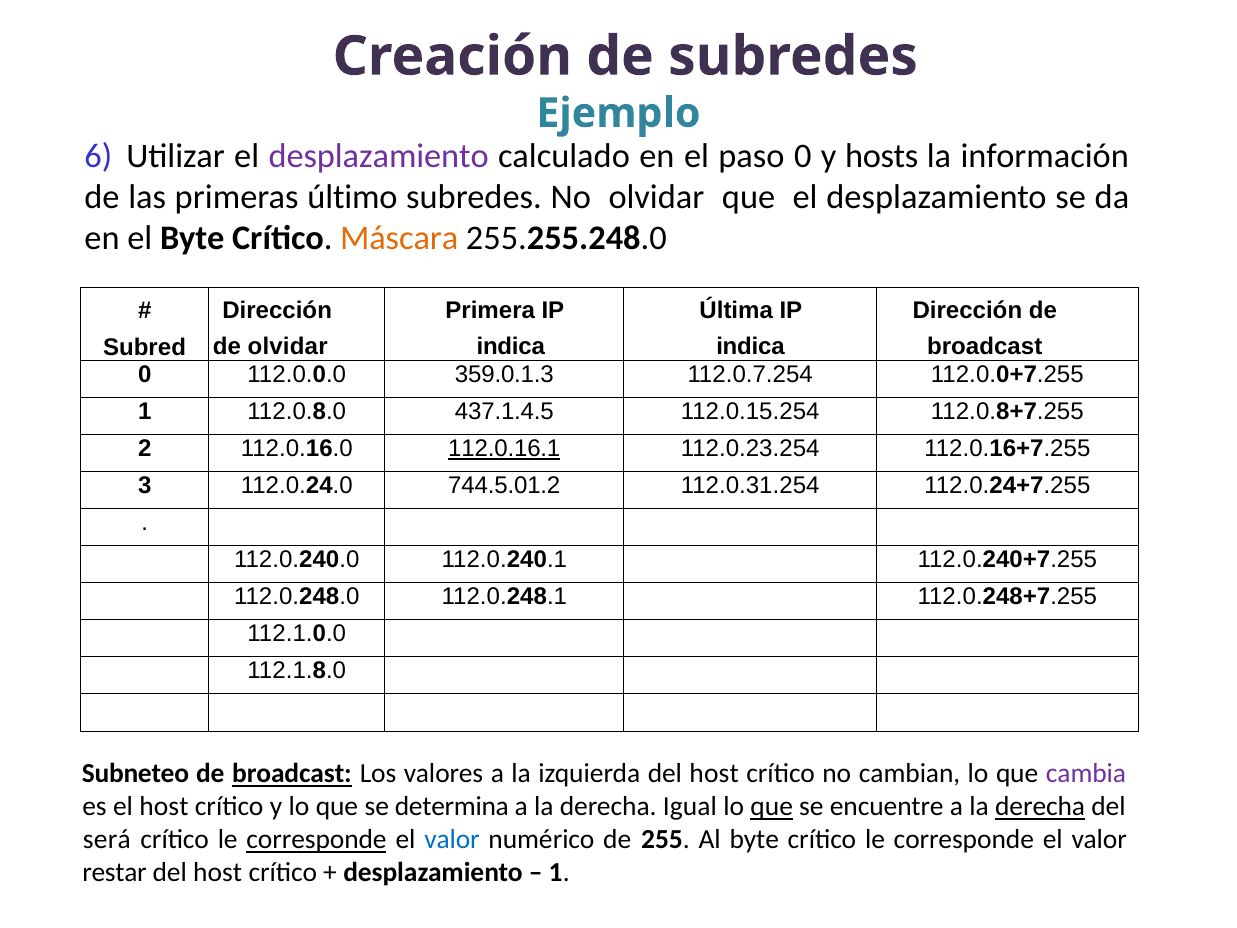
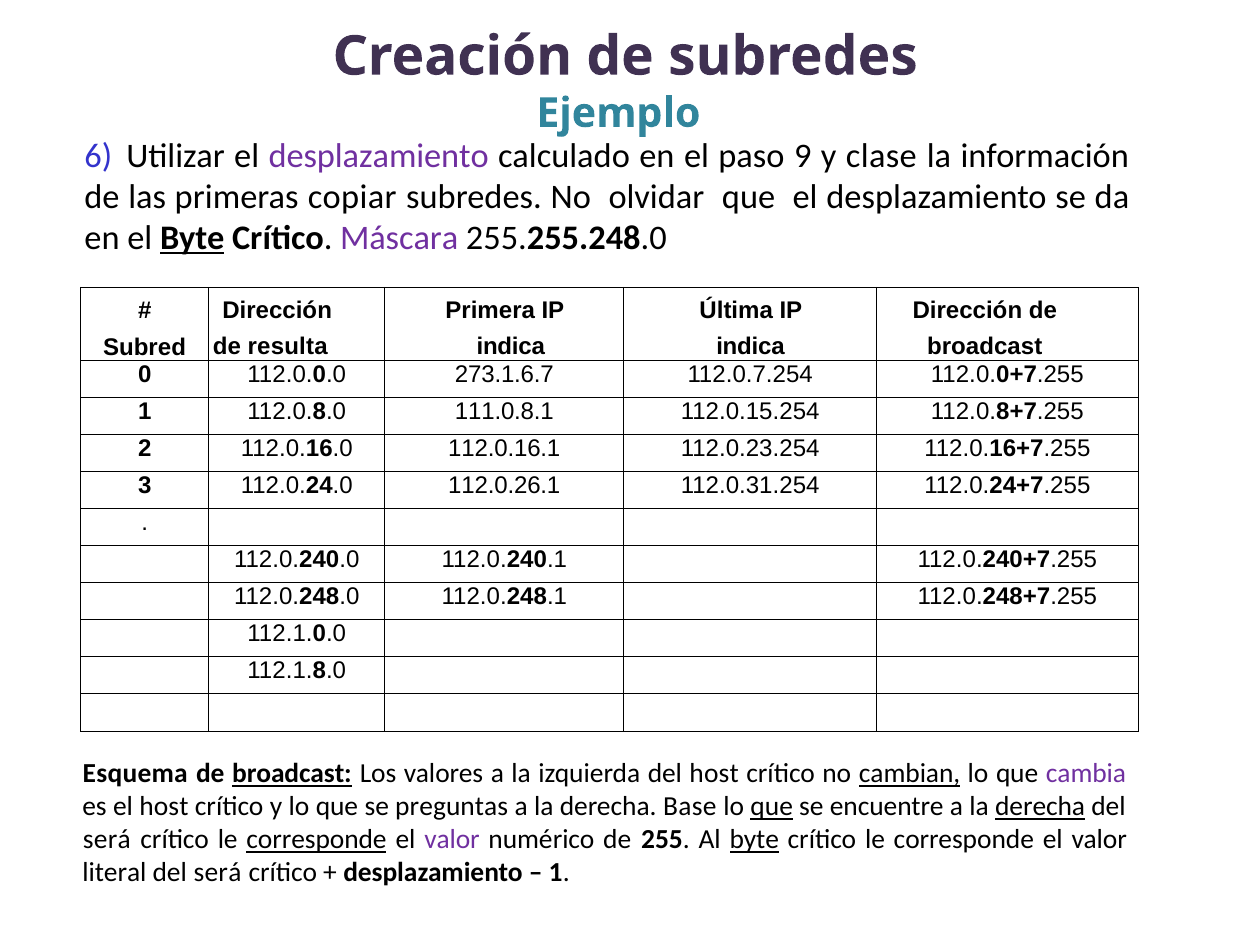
paso 0: 0 -> 9 (803, 156)
hosts: hosts -> clase (881, 156)
último: último -> copiar (352, 197)
Byte underline: none -> present (192, 238)
Máscara colour: orange -> purple (399, 238)
de olvidar: olvidar -> resulta (288, 346)
359.0.1.3: 359.0.1.3 -> 273.1.6.7 (504, 374)
437.1.4.5: 437.1.4.5 -> 111.0.8.1 (504, 411)
112.0.16.1 underline: present -> none (504, 448)
744.5.01.2: 744.5.01.2 -> 112.0.26.1 (504, 485)
Subneteo: Subneteo -> Esquema (135, 774)
cambian underline: none -> present (910, 774)
determina: determina -> preguntas (452, 807)
Igual: Igual -> Base (690, 807)
valor colour: blue -> purple (452, 840)
byte underline: none -> present (754, 840)
restar: restar -> literal (114, 873)
host: host -> será (218, 873)
